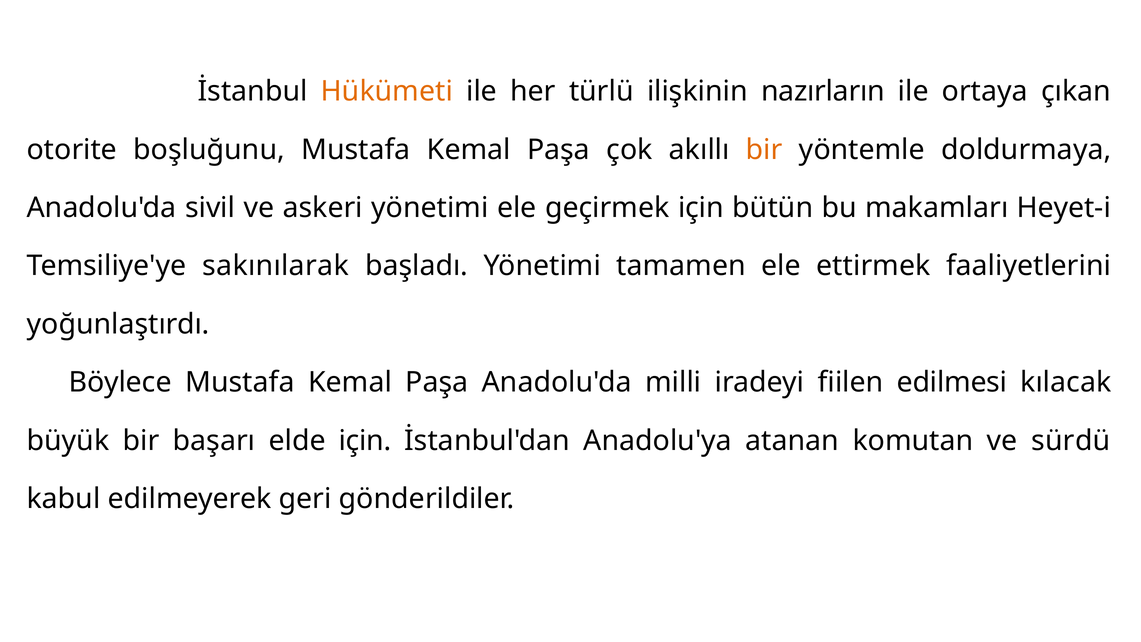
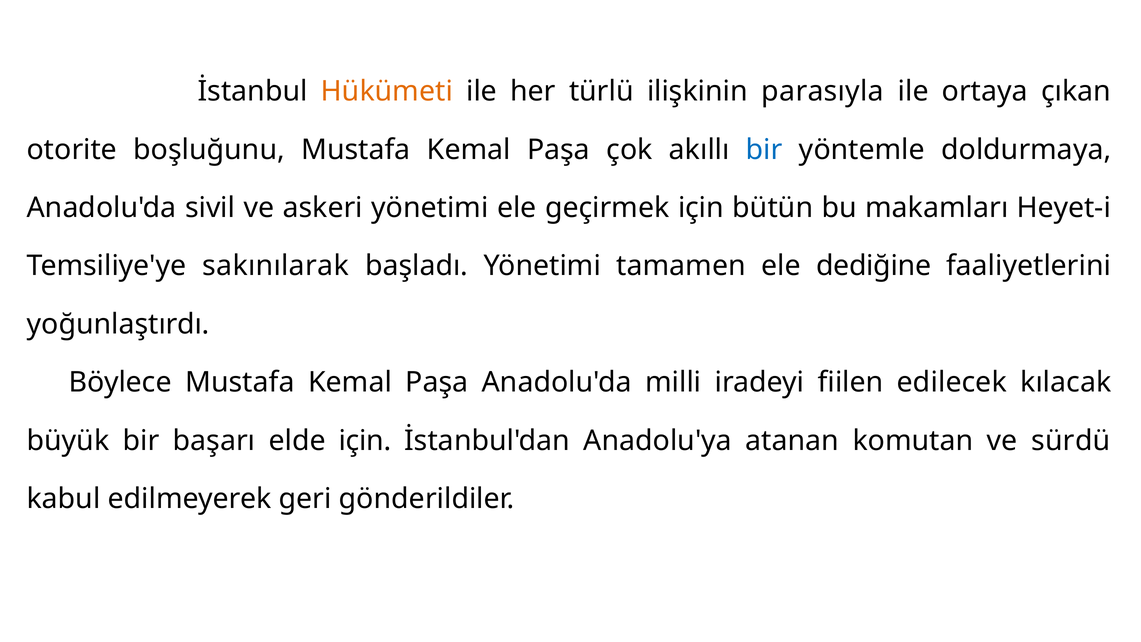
nazırların: nazırların -> parasıyla (823, 91)
bir colour: orange -> blue (764, 150)
ettirmek: ettirmek -> dediğine (874, 266)
edilmesi: edilmesi -> edilecek (952, 382)
